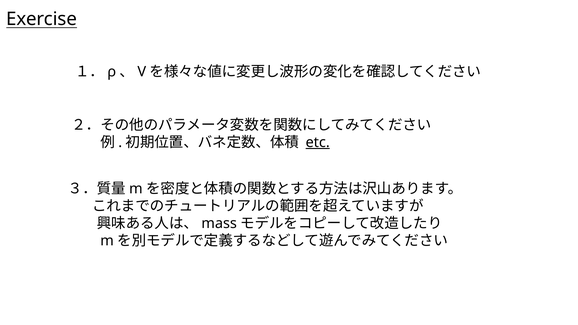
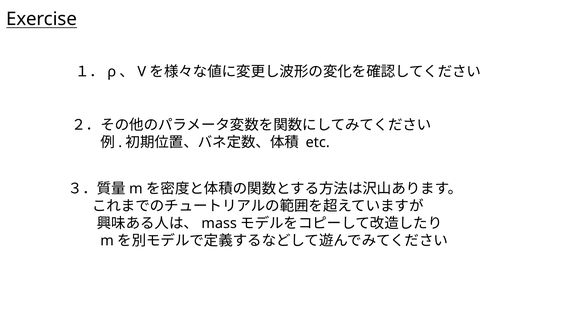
etc underline: present -> none (318, 142)
